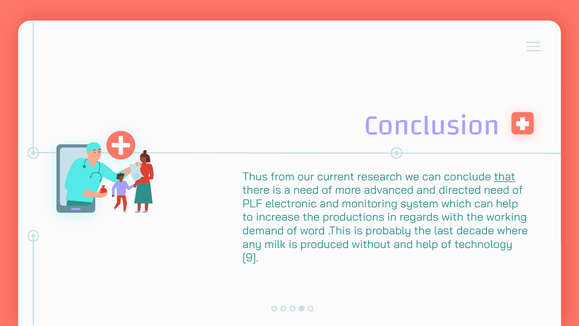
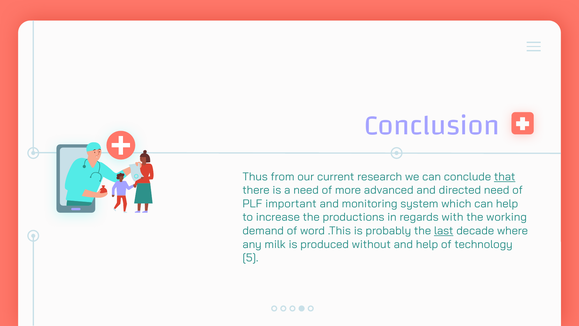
electronic: electronic -> important (291, 204)
last underline: none -> present (444, 231)
9: 9 -> 5 (250, 258)
